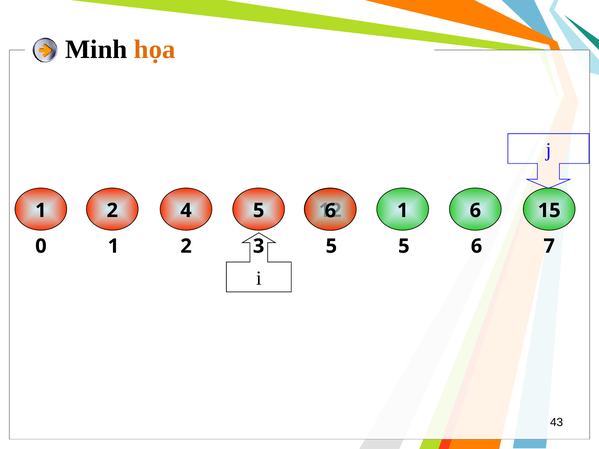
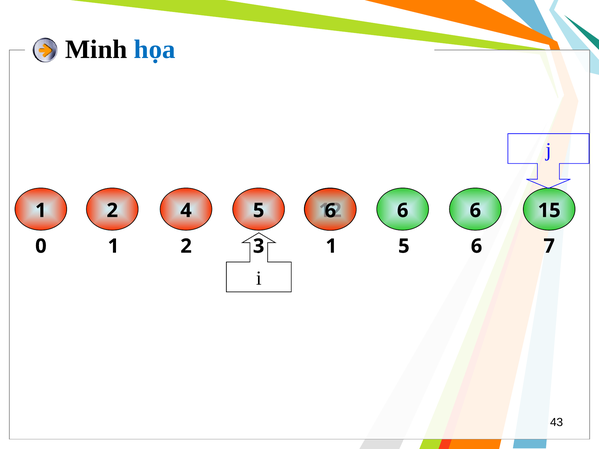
họa colour: orange -> blue (155, 49)
1: 1 -> 6 (403, 211)
3 5: 5 -> 1 (331, 246)
